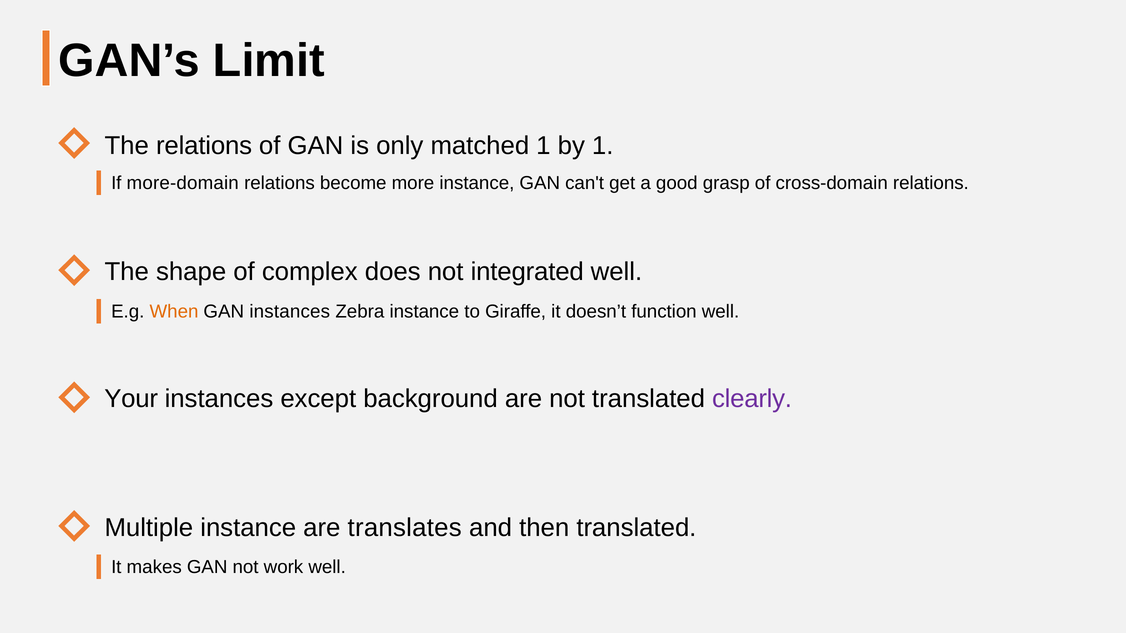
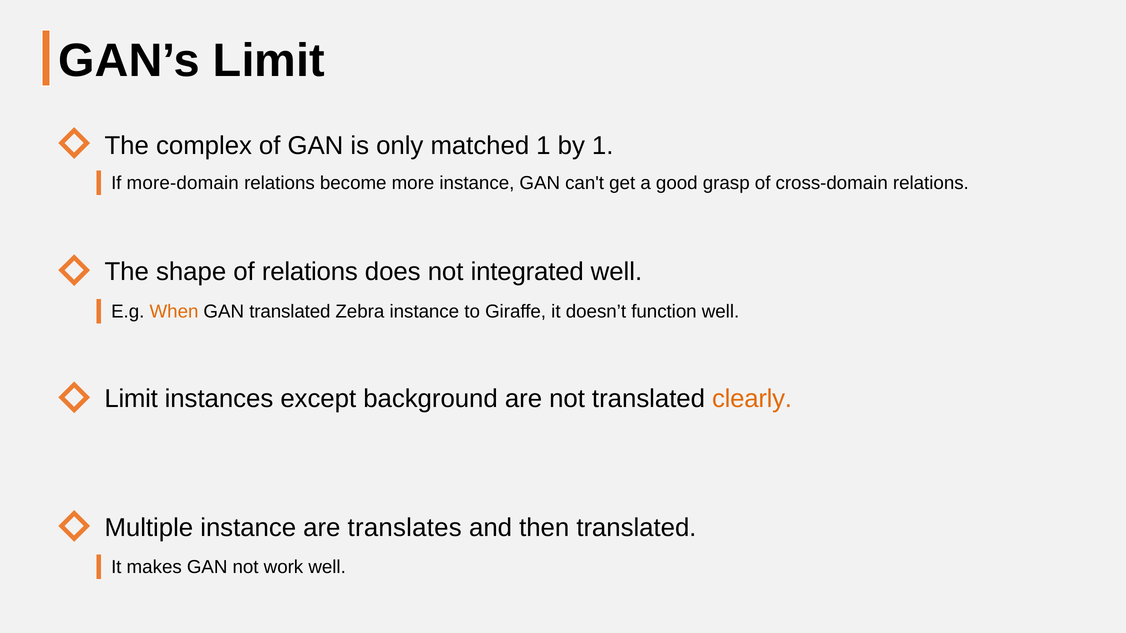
The relations: relations -> complex (204, 146)
of complex: complex -> relations (310, 272)
GAN instances: instances -> translated (290, 312)
Your: Your -> Limit (131, 399)
clearly colour: purple -> orange (752, 399)
